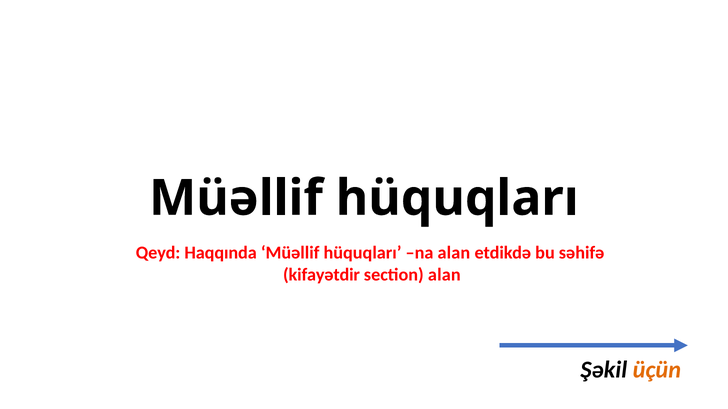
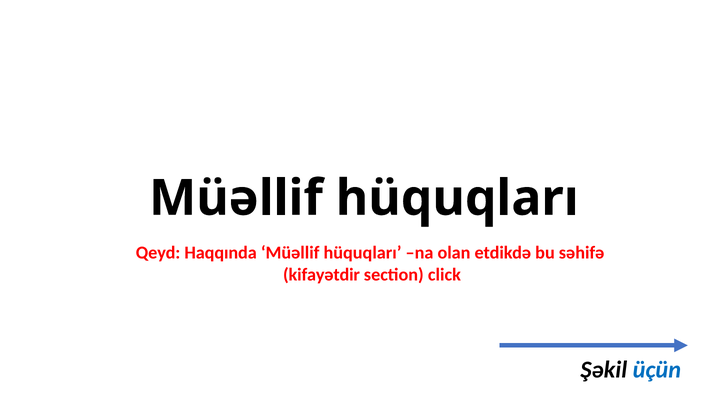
na alan: alan -> olan (454, 253)
section alan: alan -> click (444, 275)
üçün colour: orange -> blue (657, 370)
